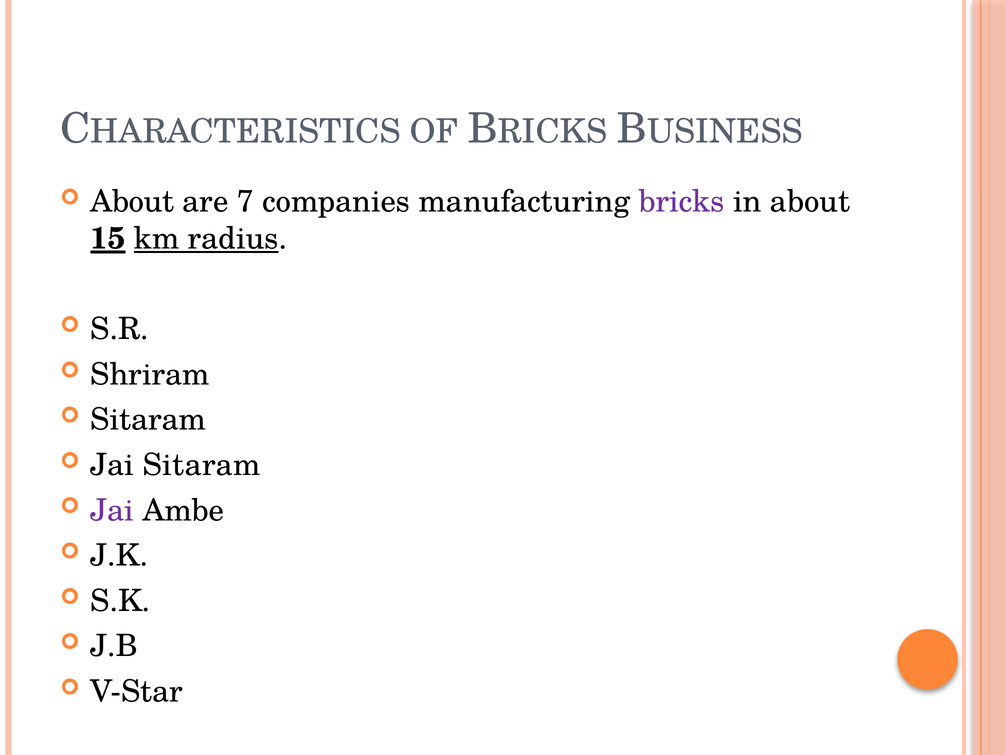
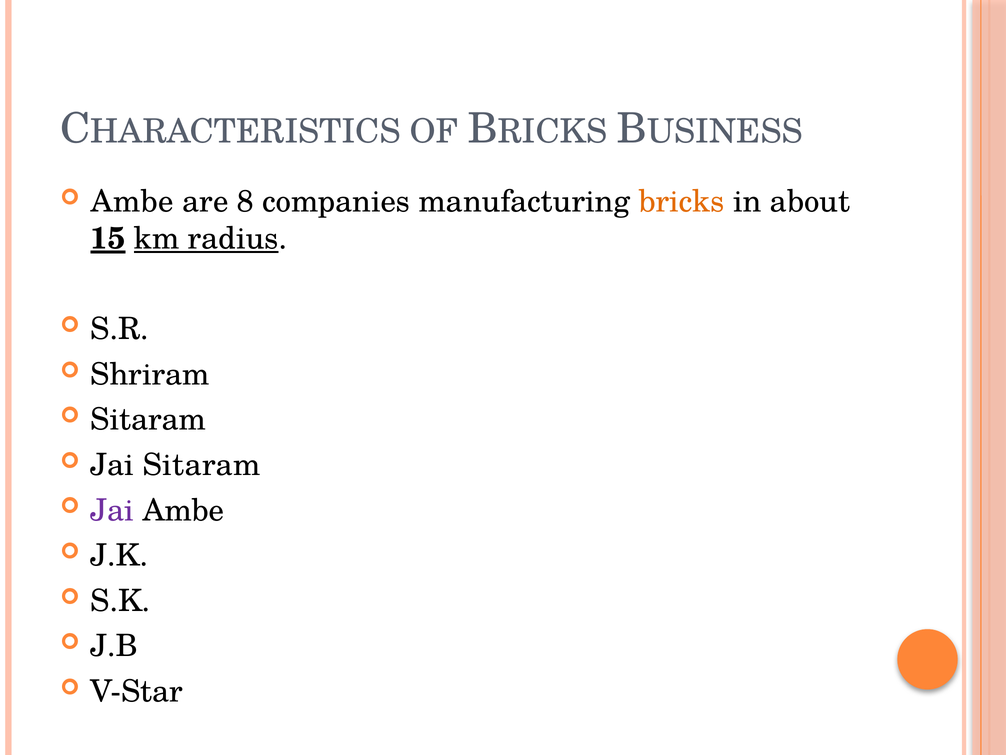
About: About -> Ambe (132, 202)
7: 7 -> 8 (245, 202)
bricks colour: purple -> orange (682, 202)
